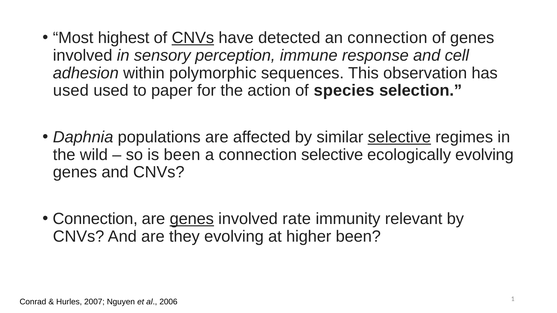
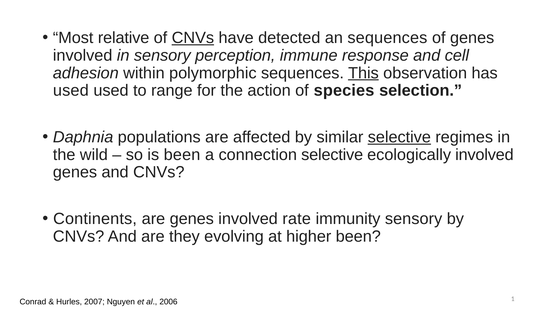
highest: highest -> relative (124, 38)
an connection: connection -> sequences (387, 38)
This underline: none -> present (363, 73)
paper: paper -> range (172, 91)
ecologically evolving: evolving -> involved (484, 155)
Connection: Connection -> Continents (95, 219)
genes underline: present -> none (192, 219)
immunity relevant: relevant -> sensory (414, 219)
